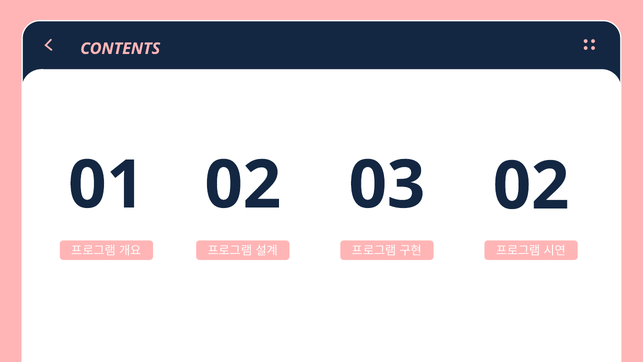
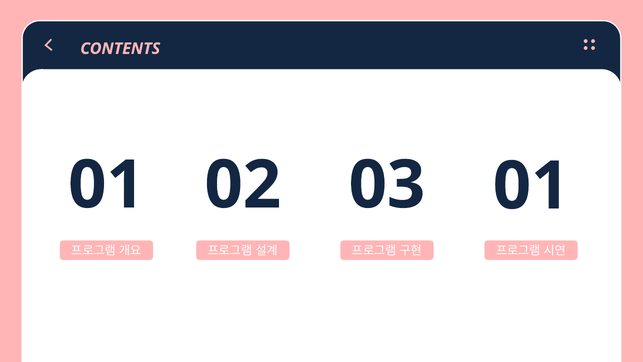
03 02: 02 -> 01 (531, 186)
